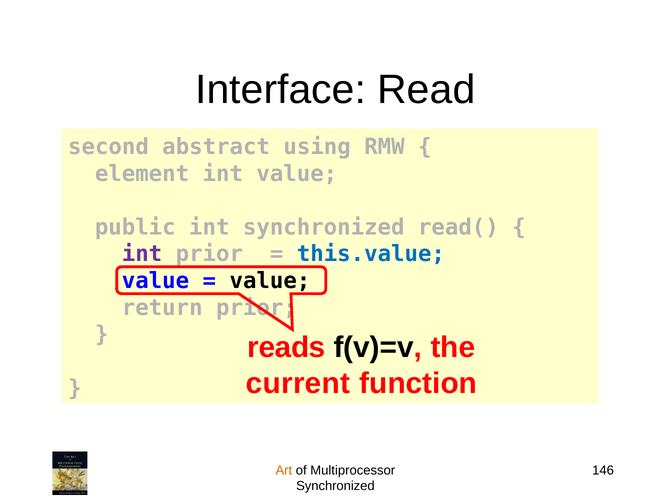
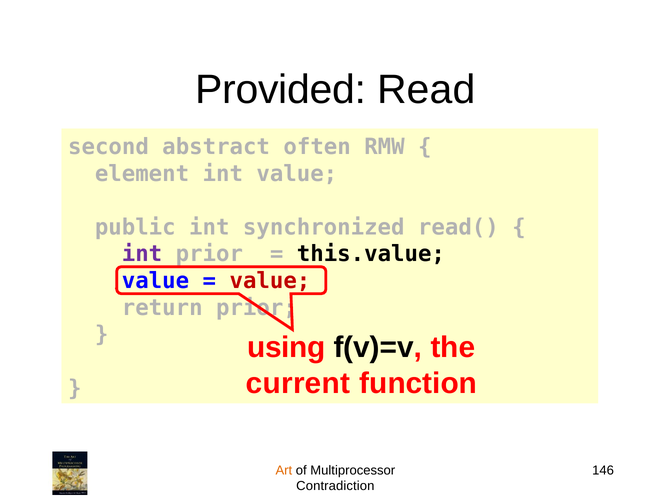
Interface: Interface -> Provided (281, 90)
using: using -> often (317, 147)
this.value colour: blue -> black (371, 254)
value colour: black -> red (270, 281)
reads: reads -> using (286, 348)
Synchronized: Synchronized -> Contradiction (335, 486)
